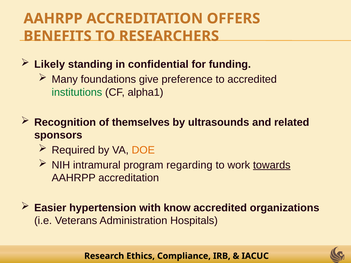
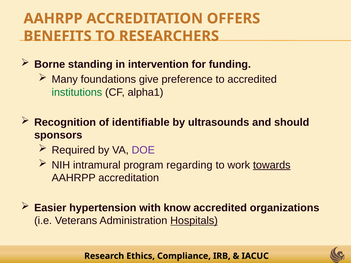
Likely: Likely -> Borne (50, 65)
confidential: confidential -> intervention (158, 65)
themselves: themselves -> identifiable (141, 122)
related: related -> should (292, 122)
DOE colour: orange -> purple (143, 150)
Hospitals underline: none -> present (194, 221)
